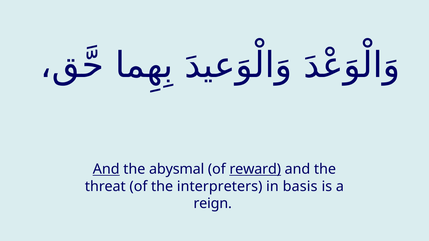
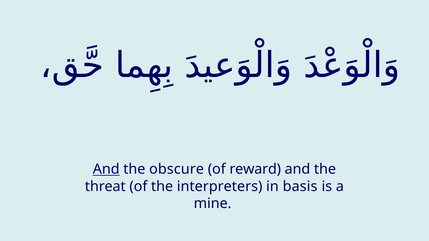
abysmal: abysmal -> obscure (177, 169)
reward underline: present -> none (255, 169)
reign: reign -> mine (213, 204)
